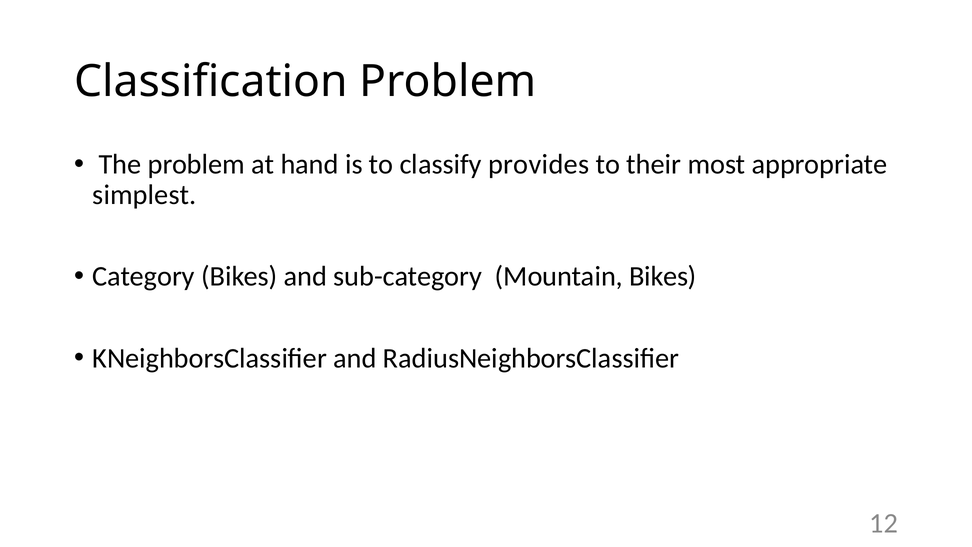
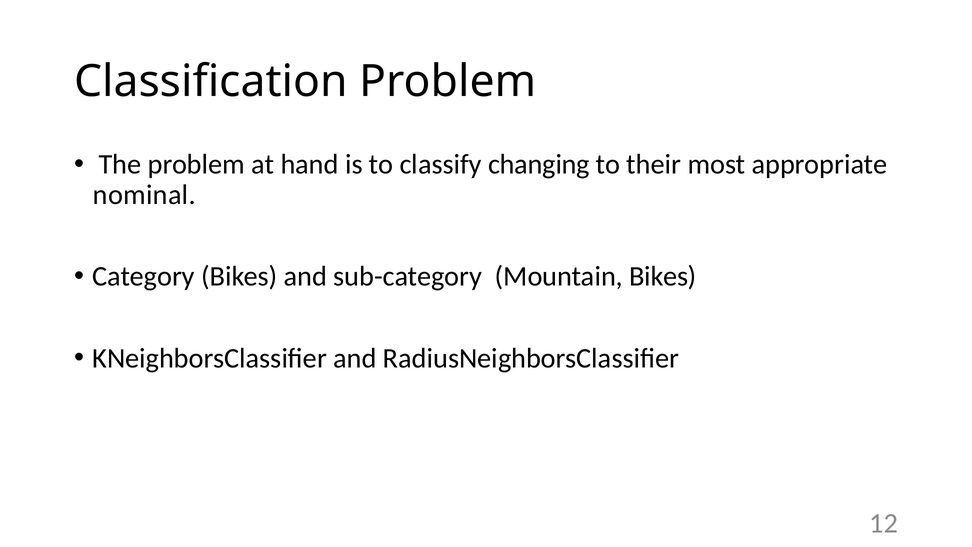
provides: provides -> changing (539, 164)
simplest: simplest -> nominal (144, 195)
